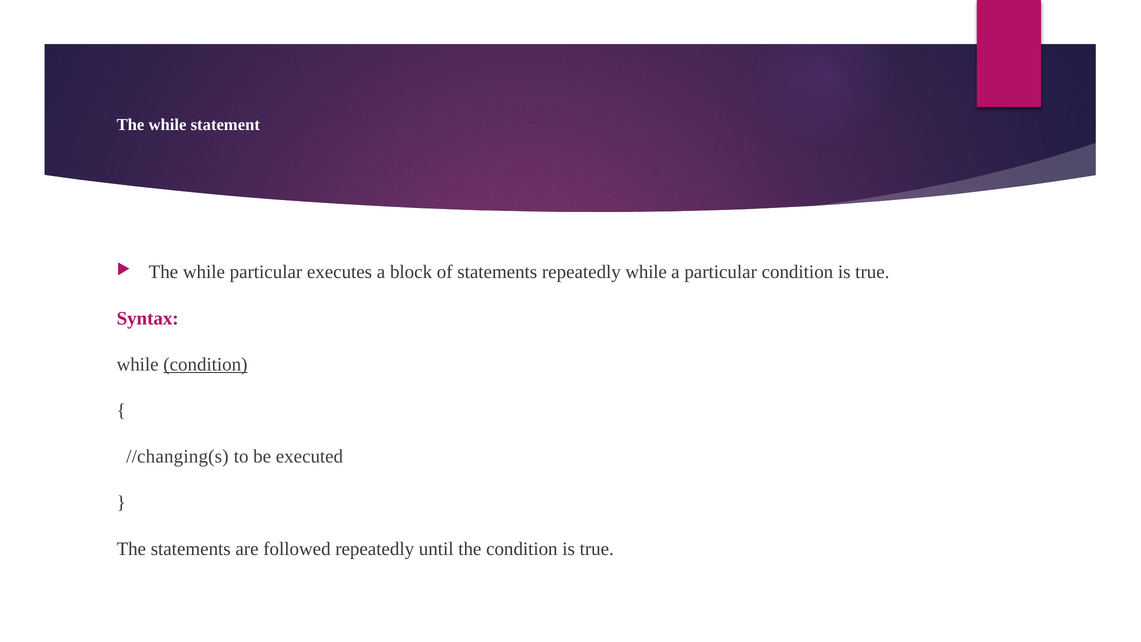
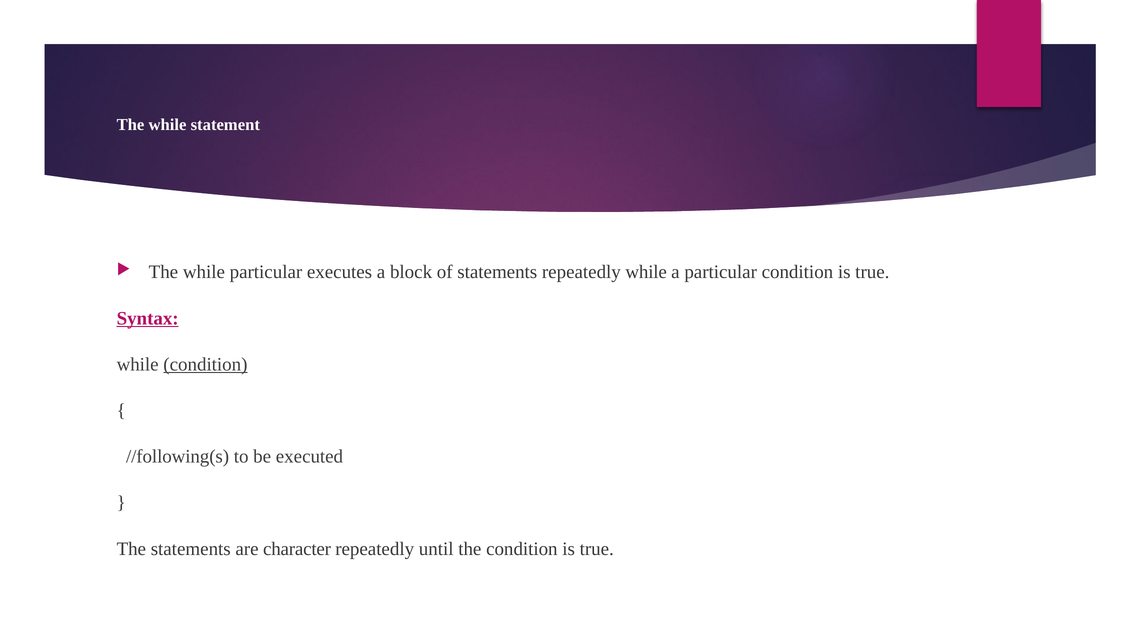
Syntax underline: none -> present (148, 318)
//changing(s: //changing(s -> //following(s (178, 456)
followed: followed -> character (297, 549)
